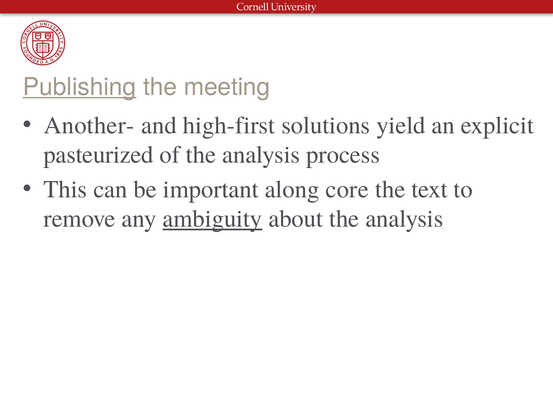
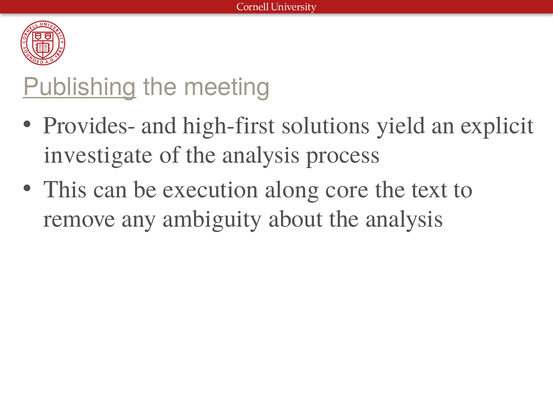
Another-: Another- -> Provides- (89, 125)
pasteurized: pasteurized -> investigate (98, 155)
important: important -> execution (211, 189)
ambiguity underline: present -> none (212, 219)
